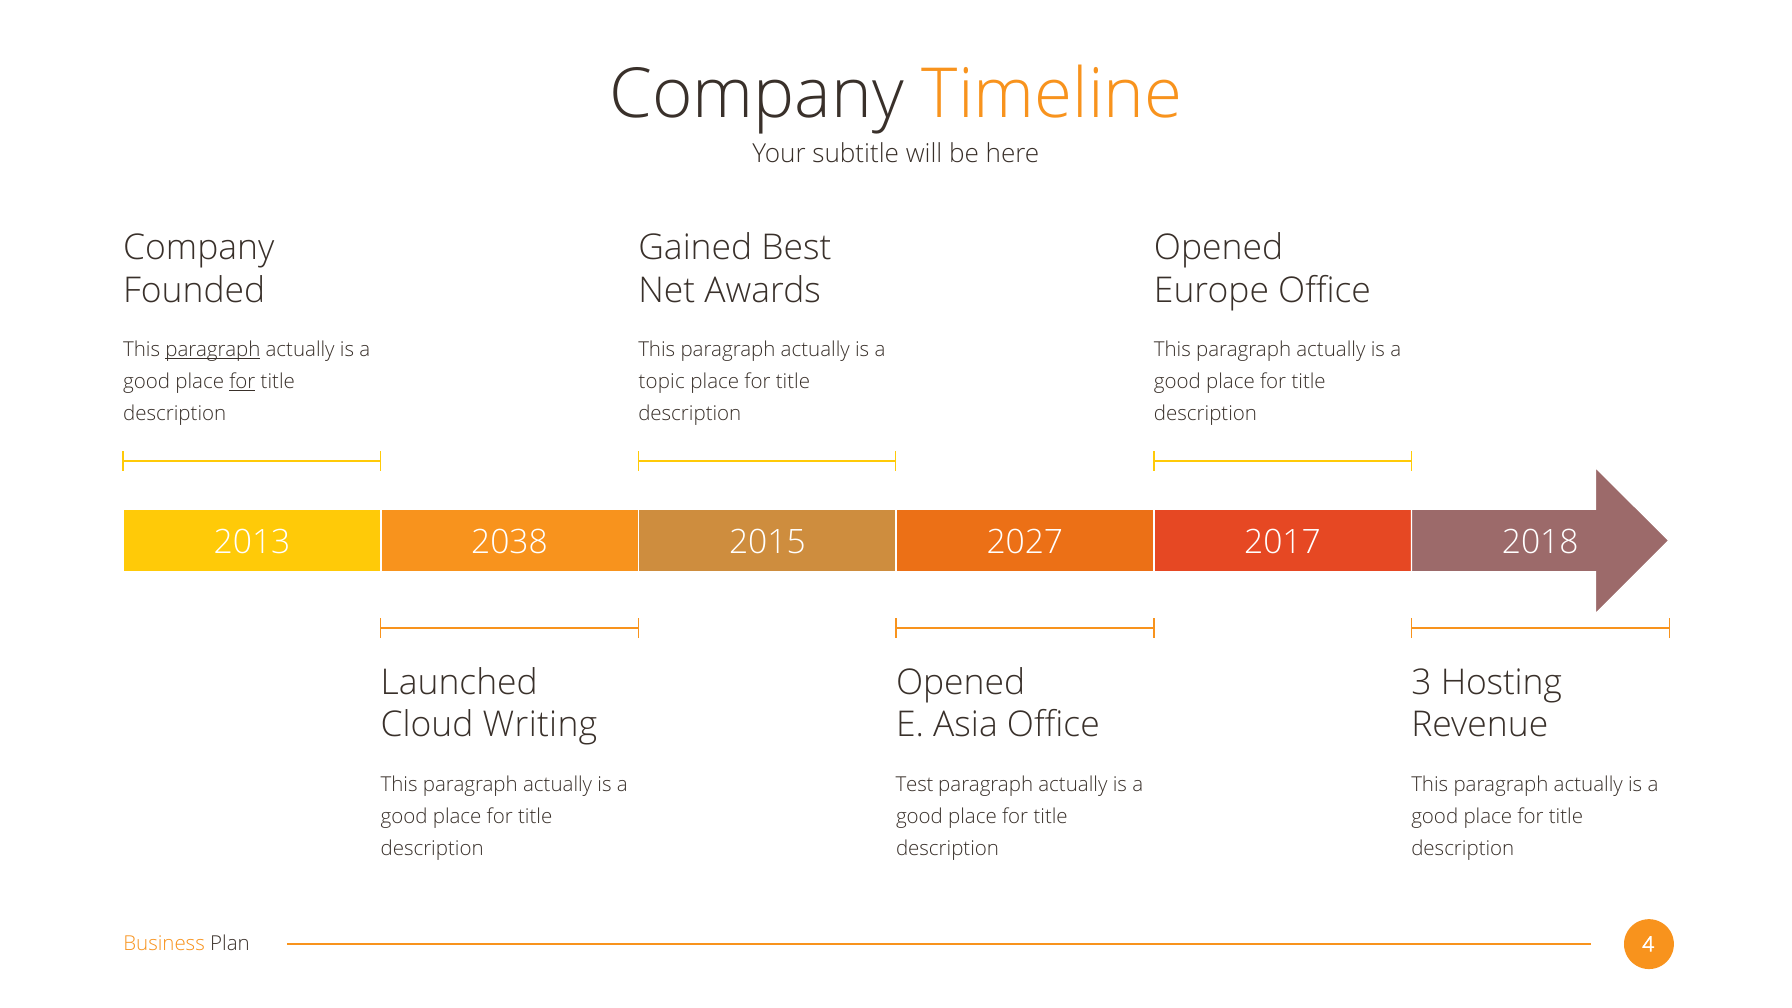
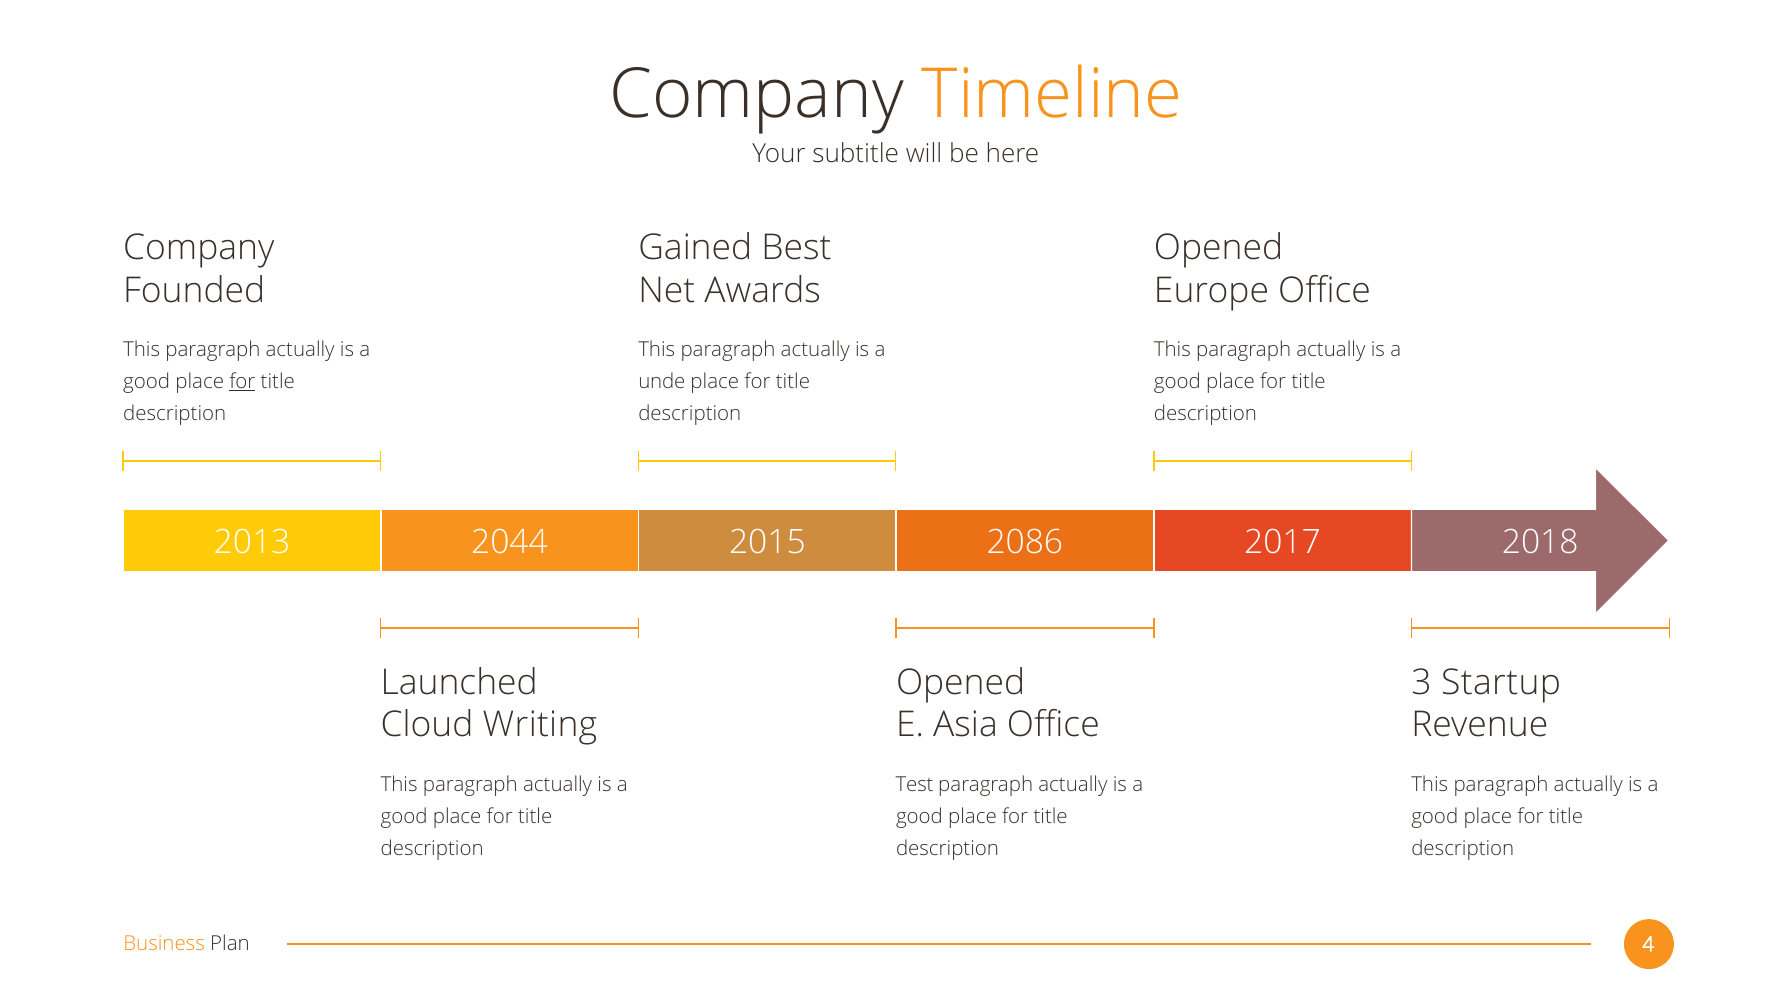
paragraph underline: present -> none (213, 350)
topic: topic -> unde (662, 382)
2038: 2038 -> 2044 (509, 543)
2027: 2027 -> 2086 (1025, 543)
Hosting: Hosting -> Startup (1501, 682)
